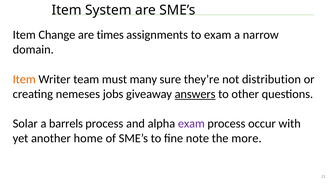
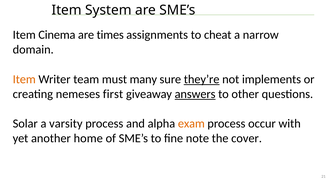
Change: Change -> Cinema (57, 35)
to exam: exam -> cheat (218, 35)
they’re underline: none -> present (202, 79)
distribution: distribution -> implements (272, 79)
jobs: jobs -> first (113, 94)
barrels: barrels -> varsity (66, 123)
exam colour: purple -> orange (191, 123)
more: more -> cover (247, 138)
